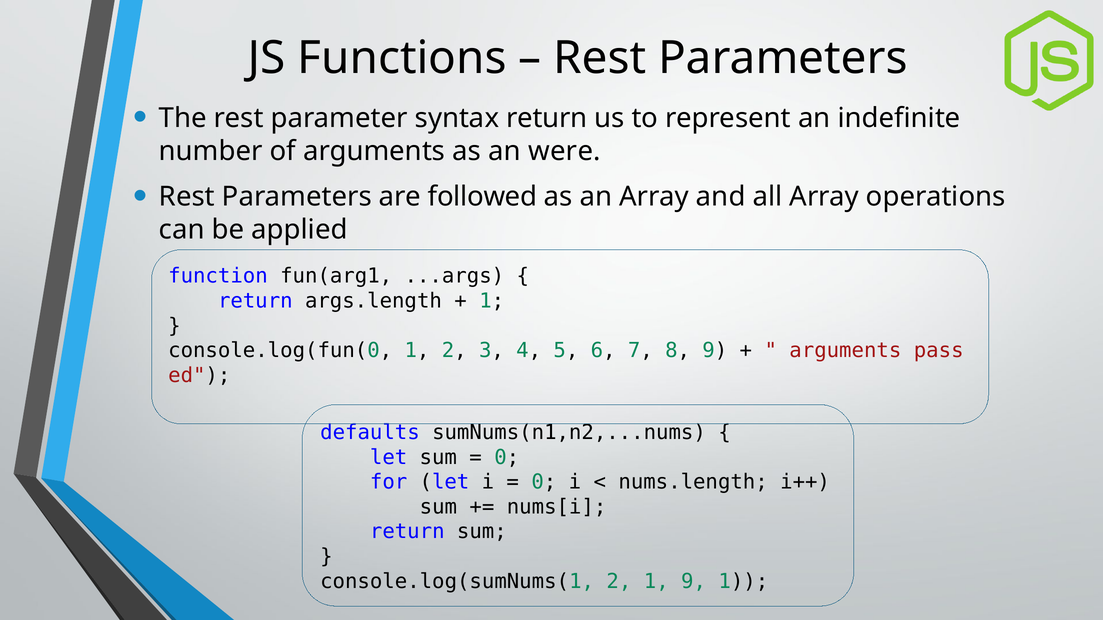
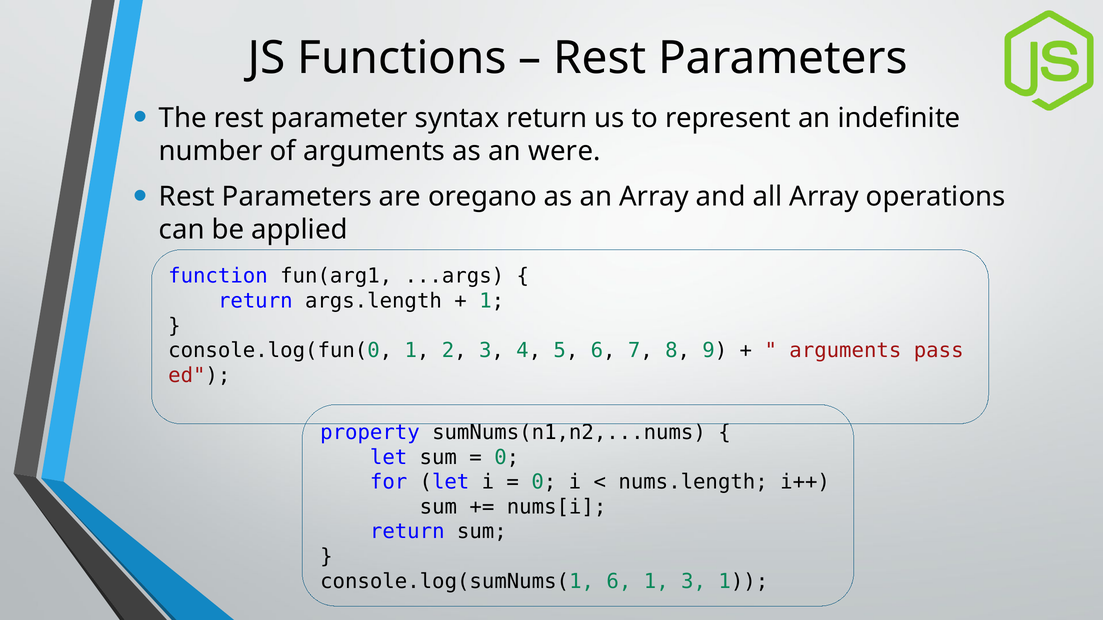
followed: followed -> oregano (482, 197)
defaults: defaults -> property (370, 433)
console.log(sumNums(1 2: 2 -> 6 (619, 582)
1 9: 9 -> 3 (694, 582)
